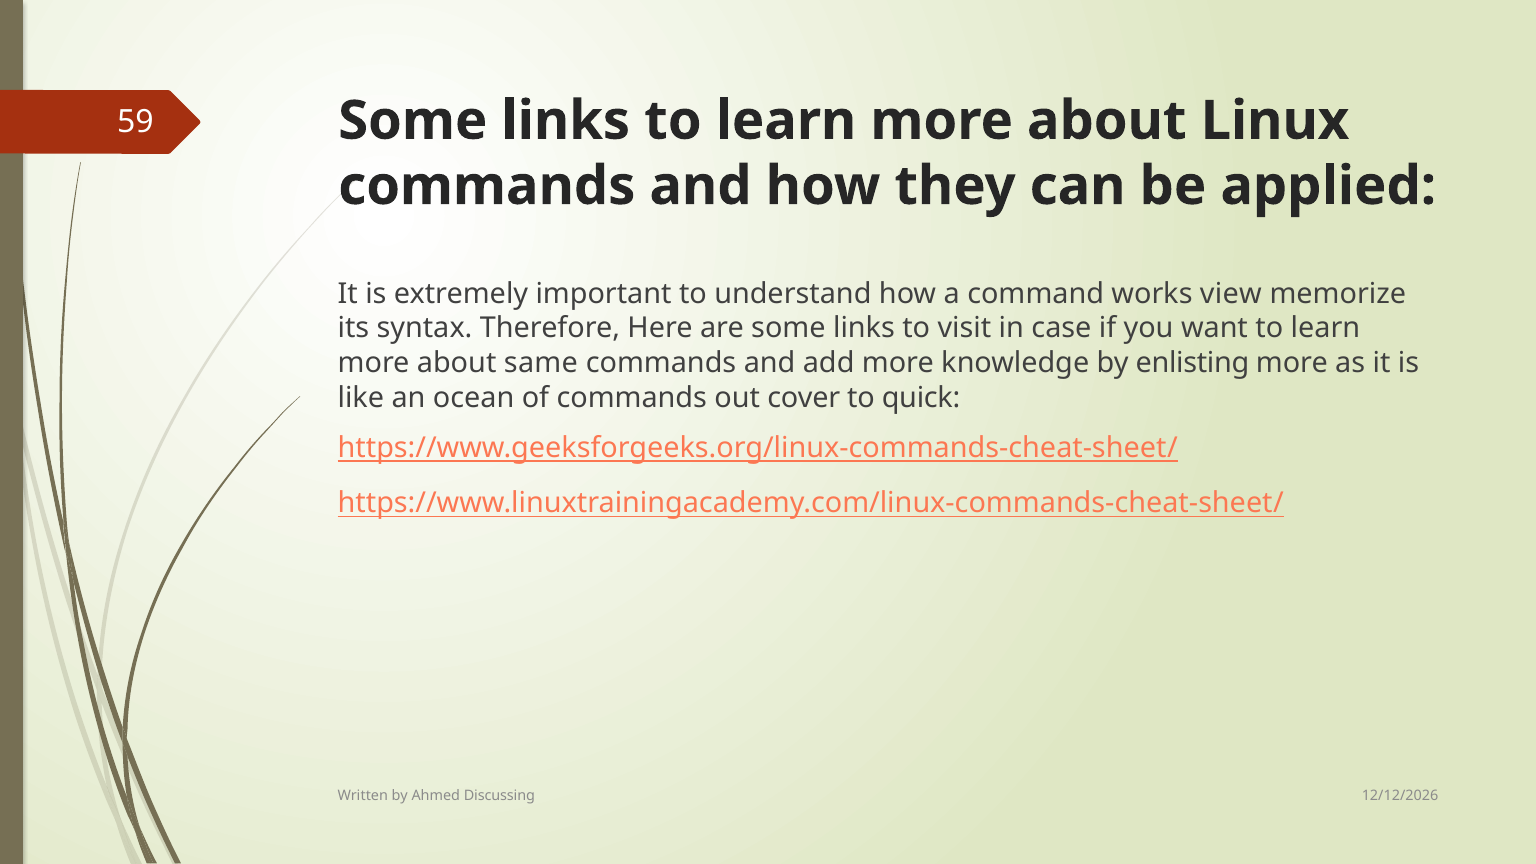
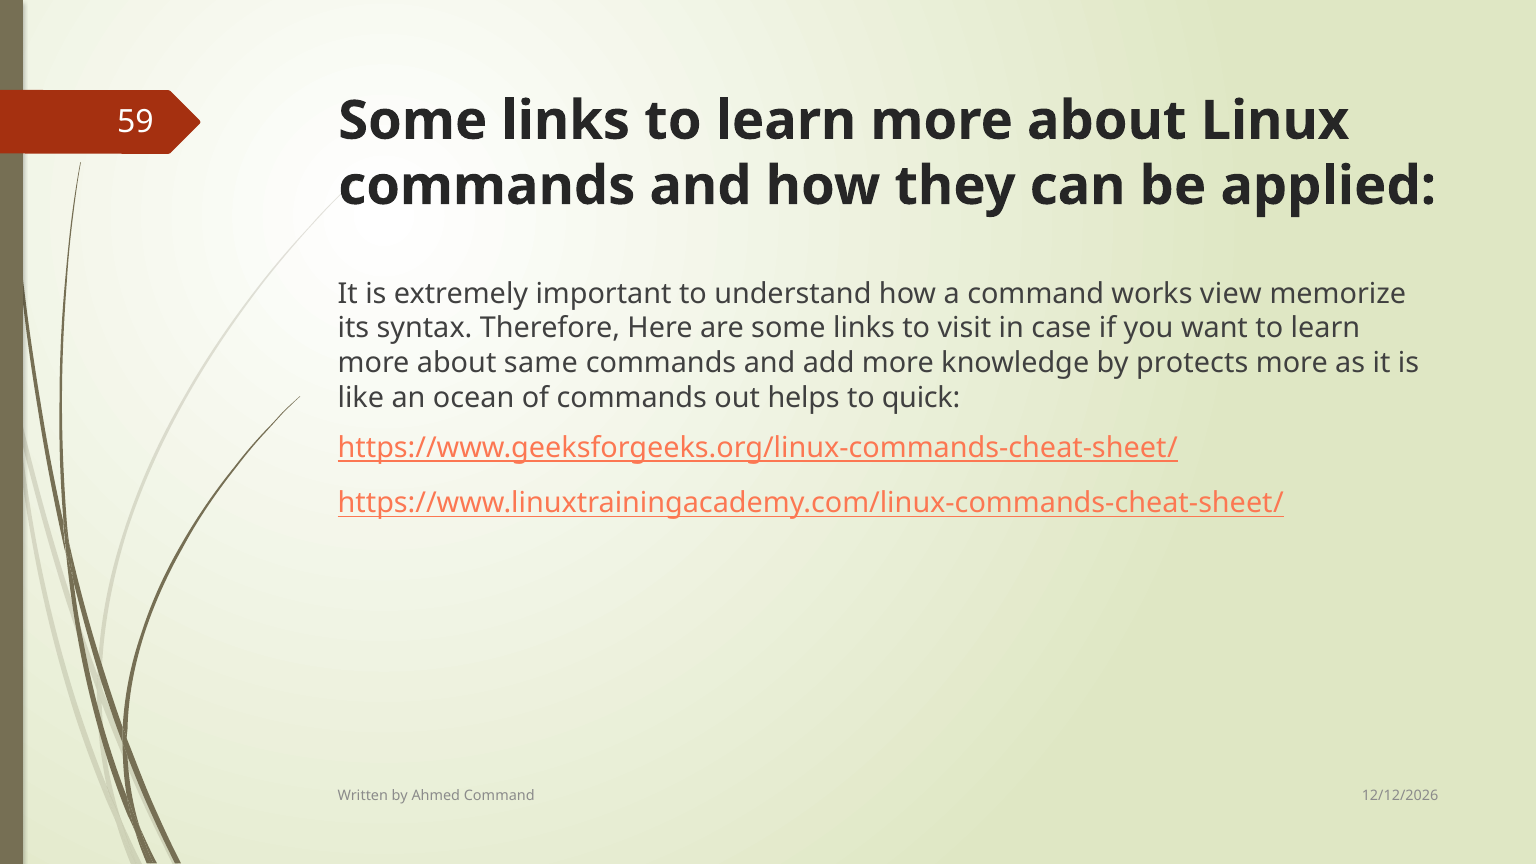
enlisting: enlisting -> protects (1192, 363)
cover: cover -> helps (804, 398)
Ahmed Discussing: Discussing -> Command (499, 796)
